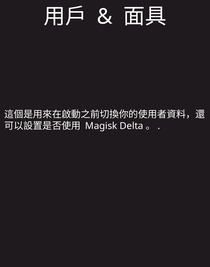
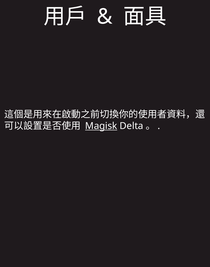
Magisk underline: none -> present (101, 126)
